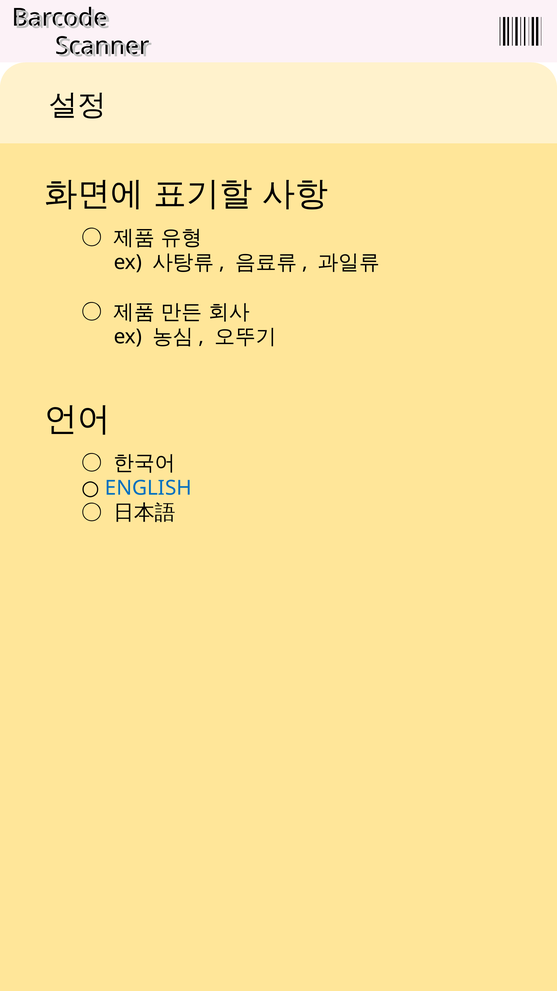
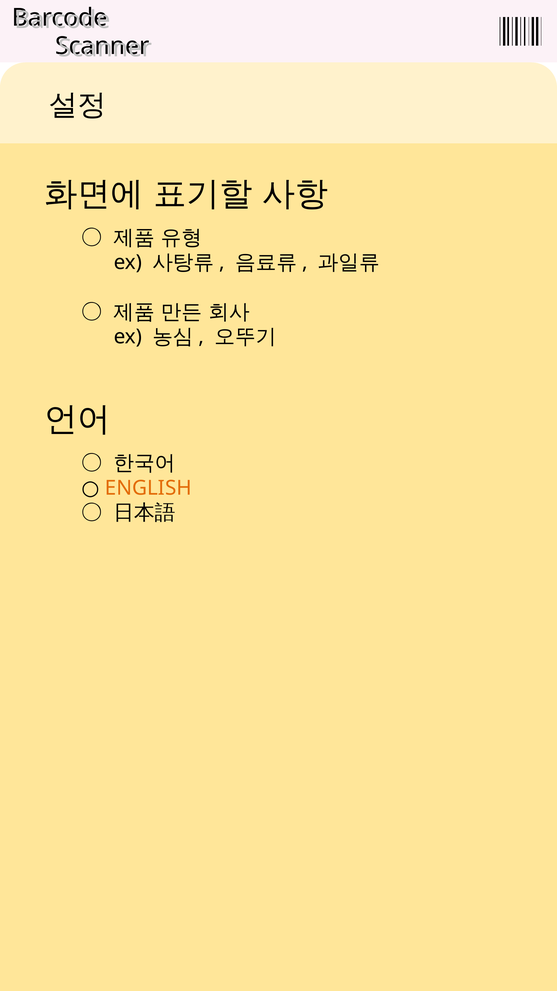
ENGLISH colour: blue -> orange (148, 487)
